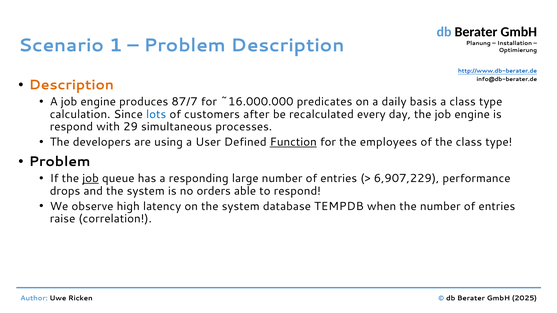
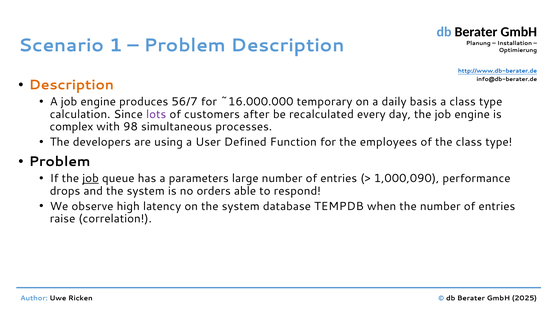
87/7: 87/7 -> 56/7 (185, 102)
predicates: predicates -> temporary (325, 102)
lots colour: blue -> purple (156, 114)
respond: respond -> complex (71, 127)
29: 29 -> 98 (131, 127)
Function underline: present -> none (293, 142)
responding: responding -> parameters (199, 179)
6,907,229: 6,907,229 -> 1,000,090 (407, 179)
